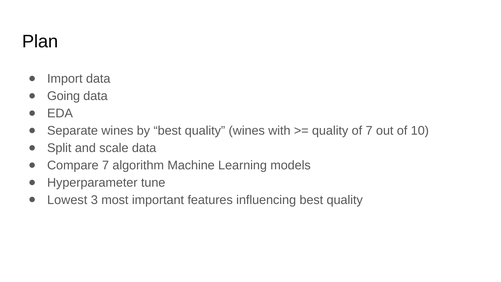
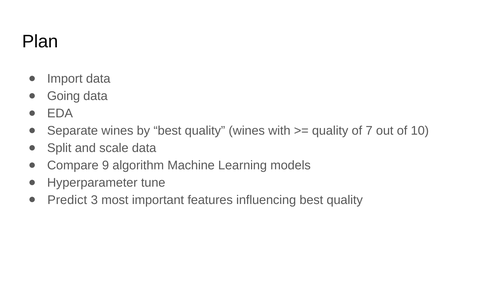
Compare 7: 7 -> 9 (106, 165)
Lowest: Lowest -> Predict (67, 200)
